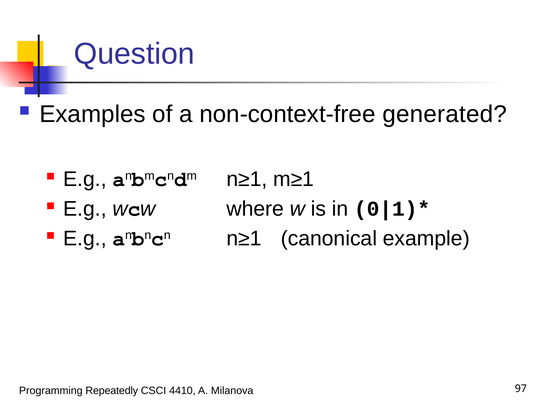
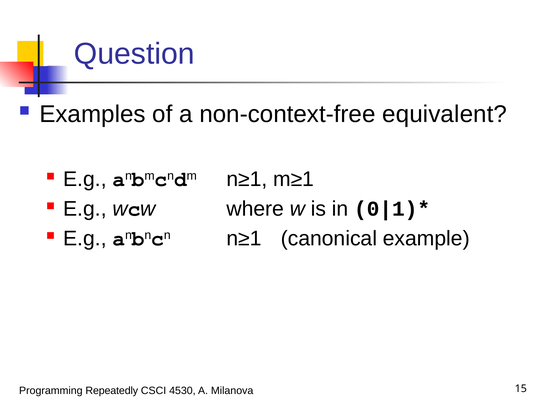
generated: generated -> equivalent (445, 114)
4410: 4410 -> 4530 (182, 391)
97: 97 -> 15 (521, 389)
